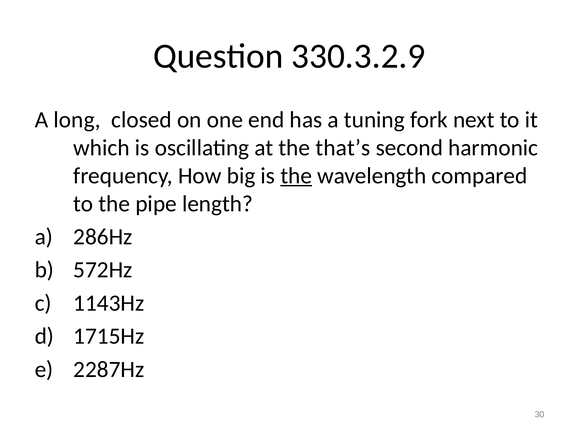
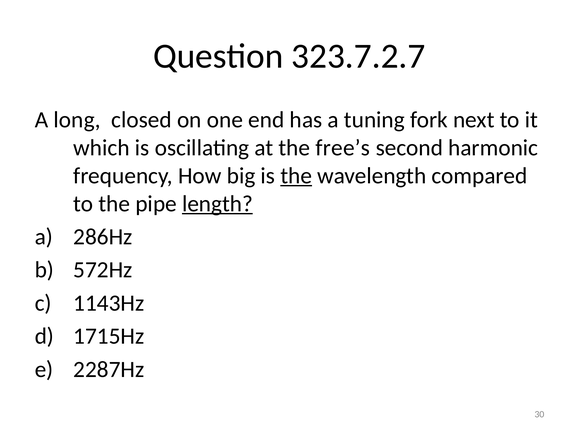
330.3.2.9: 330.3.2.9 -> 323.7.2.7 (358, 56)
that’s: that’s -> free’s (343, 148)
length underline: none -> present (217, 204)
